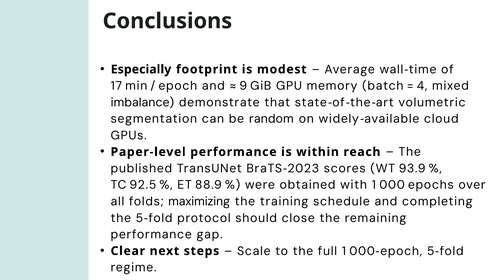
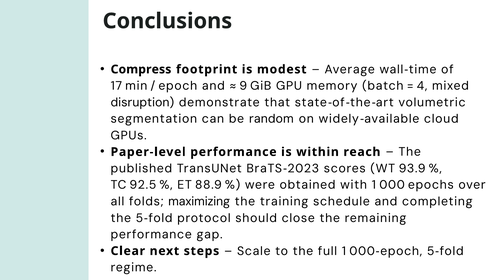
Especially: Especially -> Compress (141, 69)
imbalance: imbalance -> disruption (142, 102)
